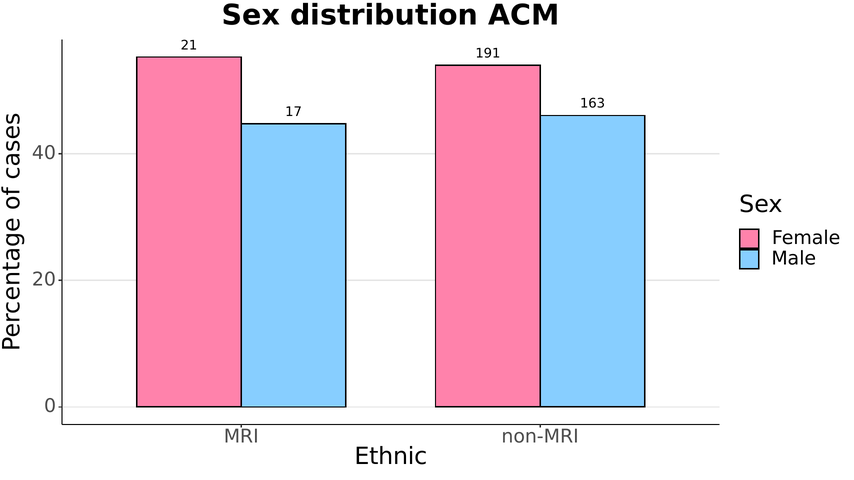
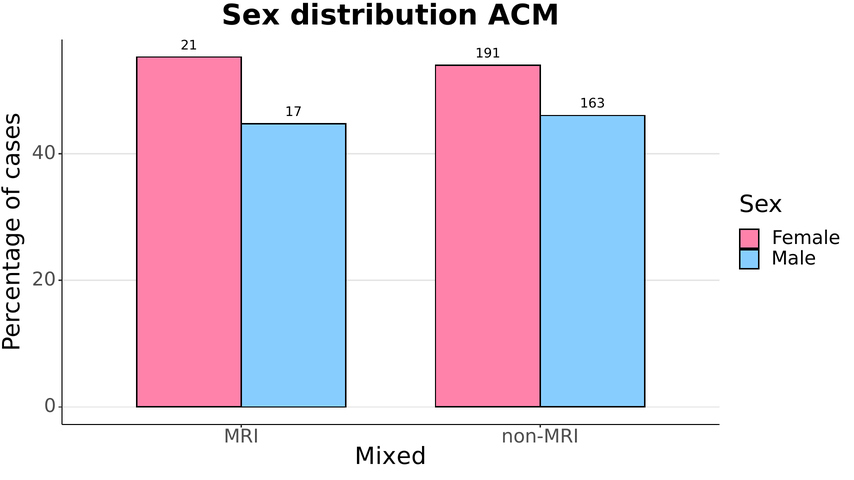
Ethnic: Ethnic -> Mixed (391, 457)
